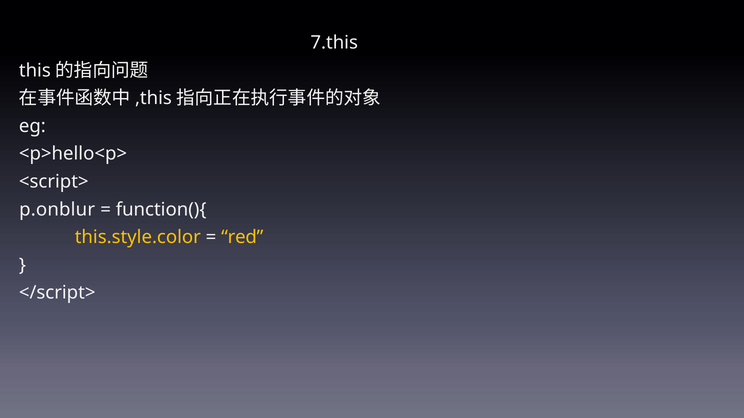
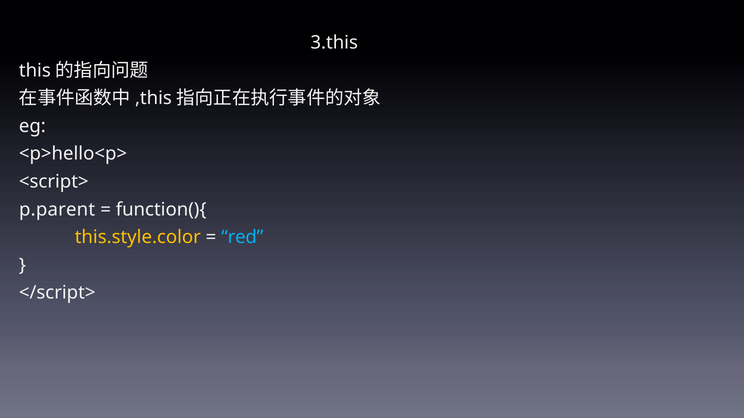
7.this: 7.this -> 3.this (334, 43)
p.onblur: p.onblur -> p.parent (57, 210)
red colour: yellow -> light blue (242, 237)
